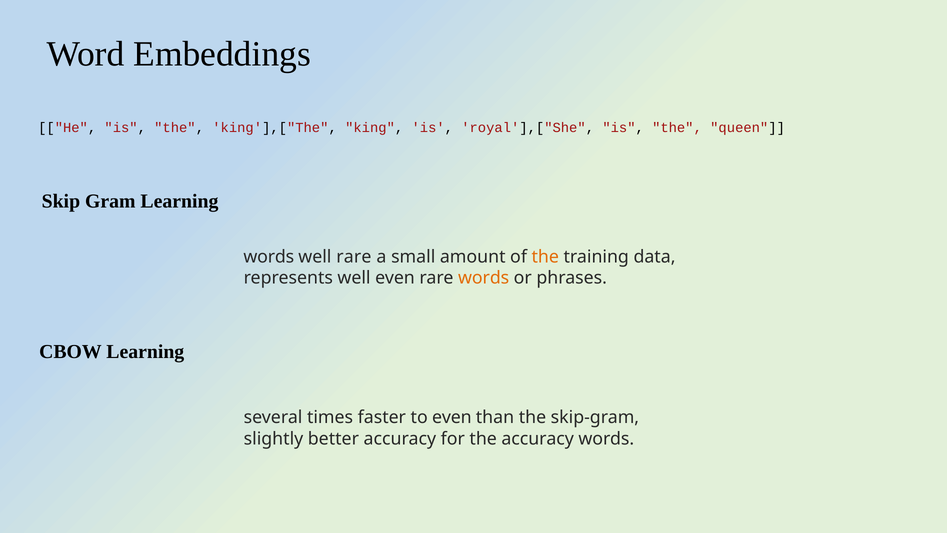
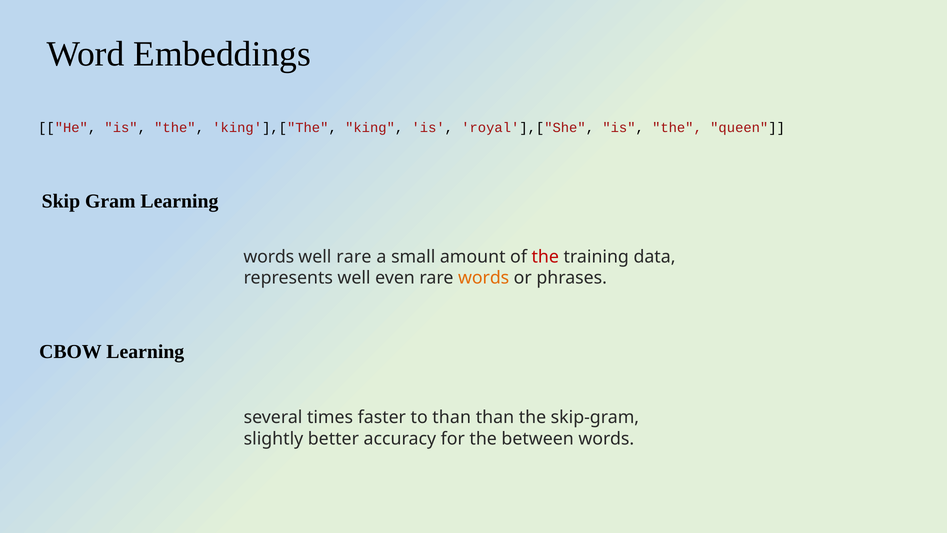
the colour: orange -> red (545, 257)
to even: even -> than (452, 417)
the accuracy: accuracy -> between (538, 439)
